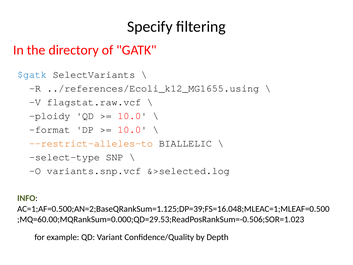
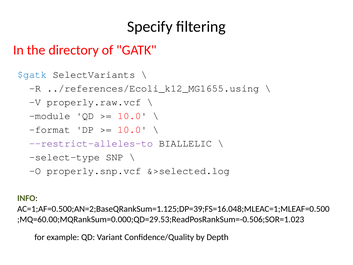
flagstat.raw.vcf: flagstat.raw.vcf -> properly.raw.vcf (94, 102)
ploidy: ploidy -> module (50, 116)
--restrict-alleles-to colour: orange -> purple (91, 143)
variants.snp.vcf: variants.snp.vcf -> properly.snp.vcf (94, 171)
